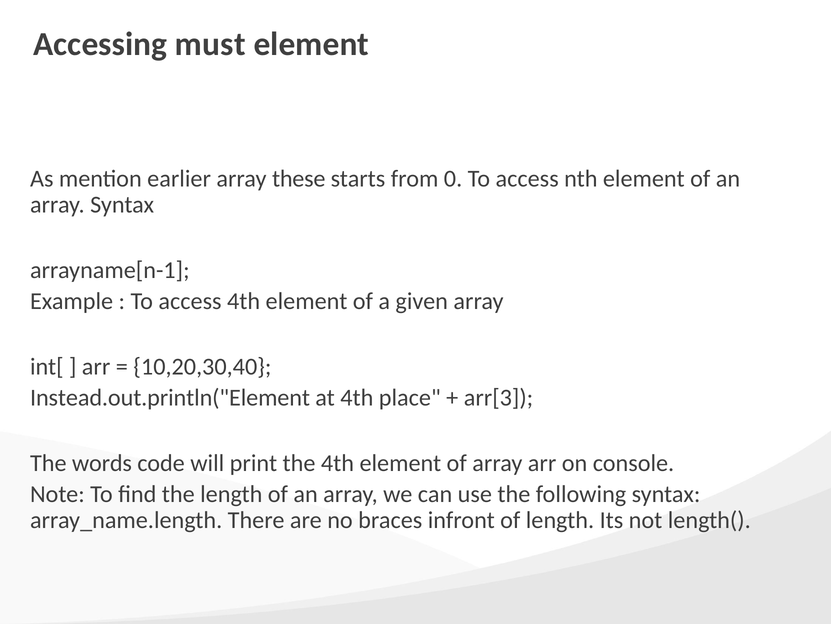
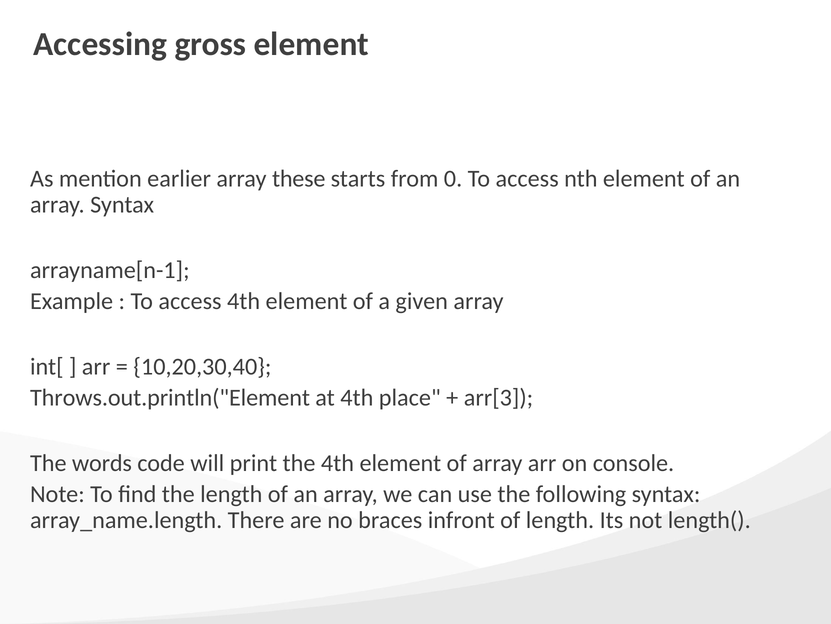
must: must -> gross (210, 44)
Instead.out.println("Element: Instead.out.println("Element -> Throws.out.println("Element (170, 397)
